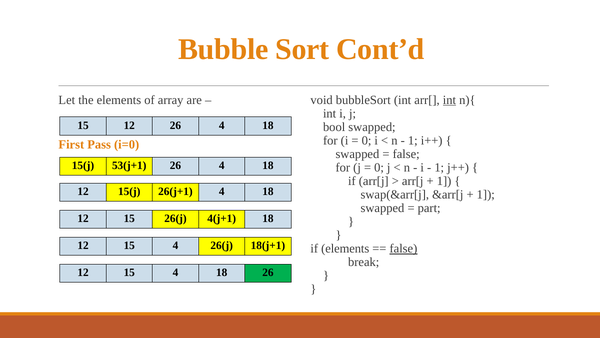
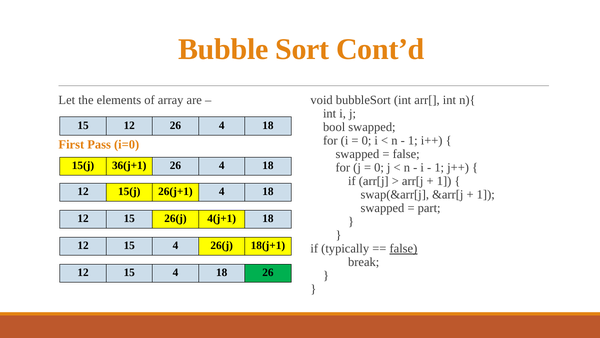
int underline: present -> none (449, 100)
53(j+1: 53(j+1 -> 36(j+1 (129, 165)
if elements: elements -> typically (345, 248)
